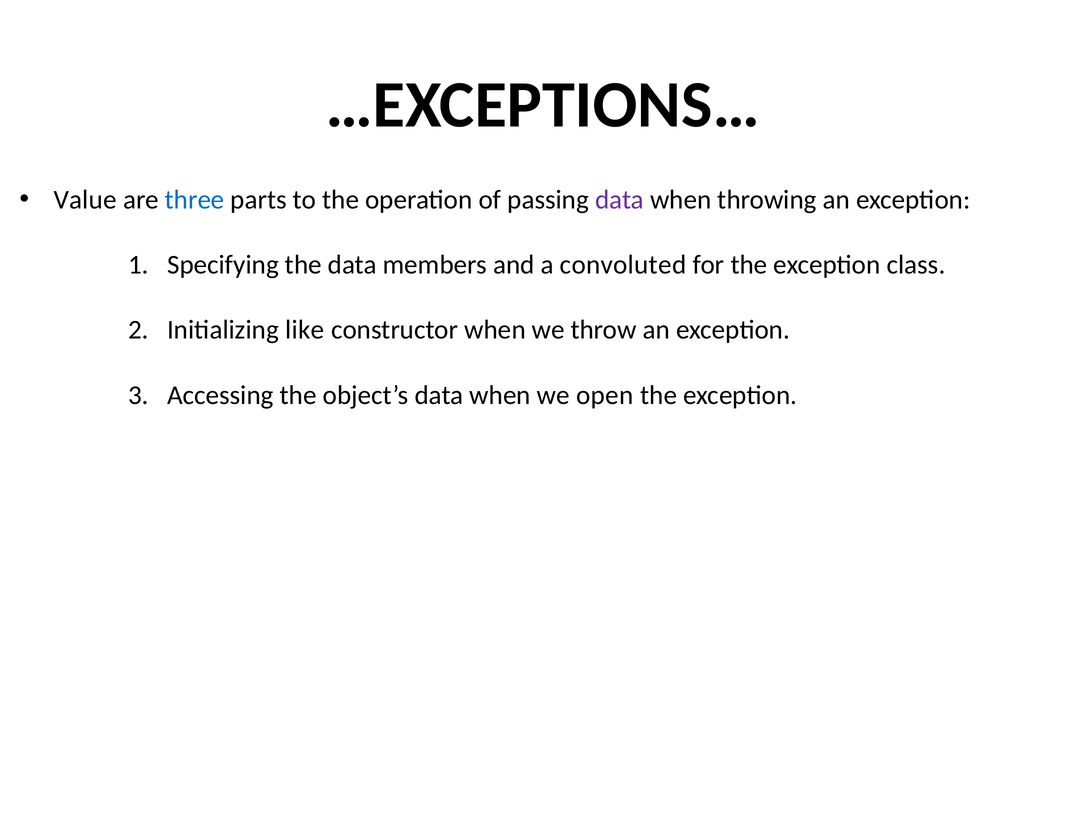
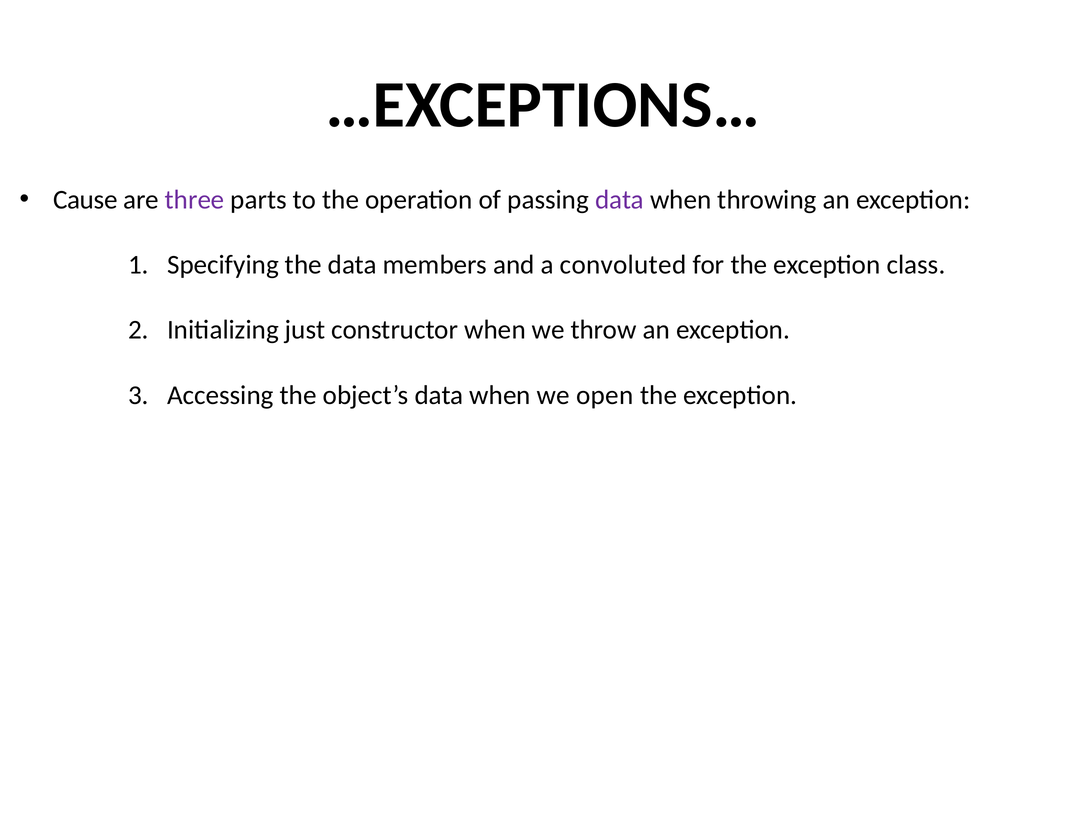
Value: Value -> Cause (85, 200)
three colour: blue -> purple (195, 200)
like: like -> just (305, 330)
